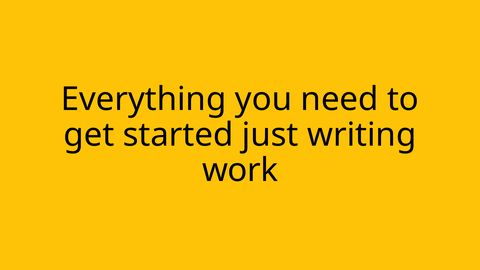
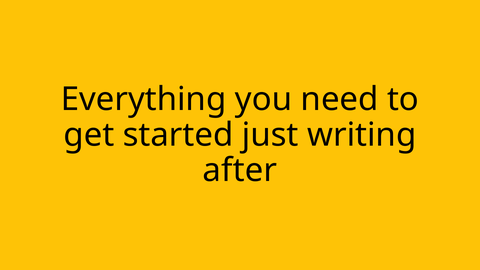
work: work -> after (240, 170)
